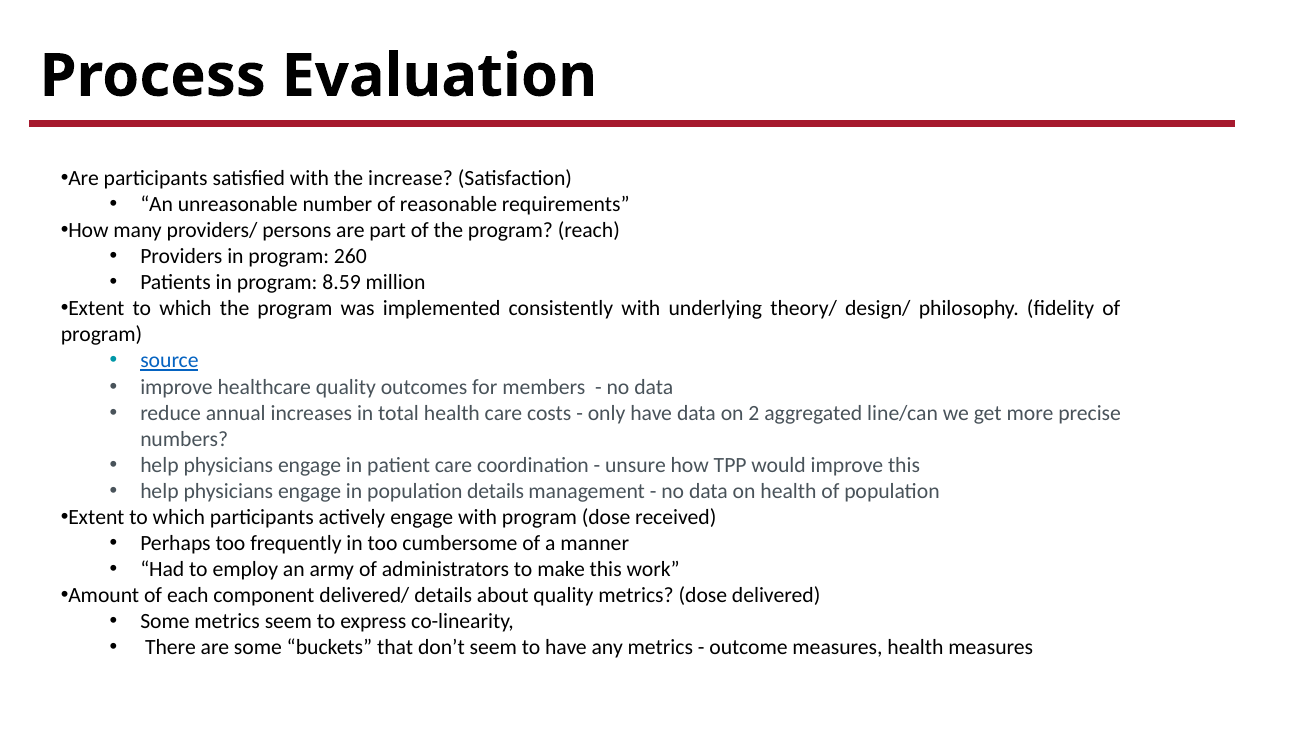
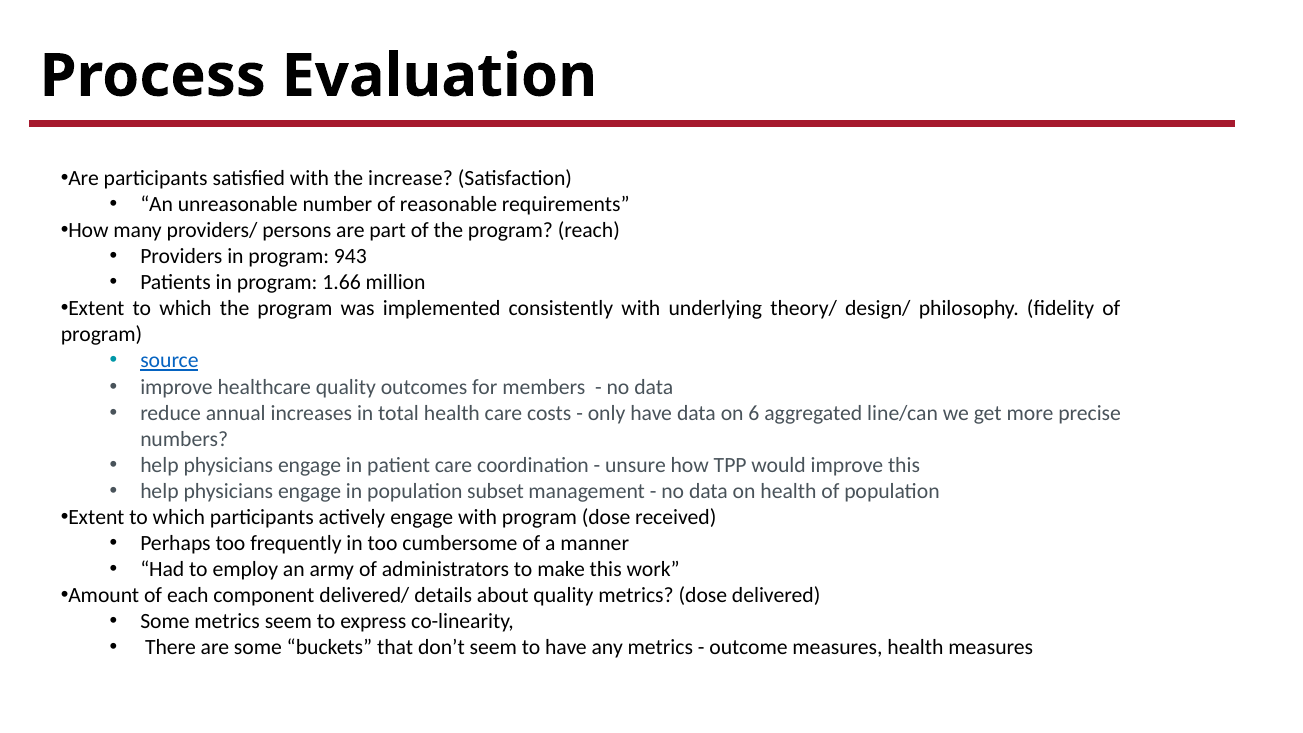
260: 260 -> 943 (350, 256)
8.59: 8.59 -> 1.66 (342, 282)
2: 2 -> 6 (754, 413)
population details: details -> subset (496, 491)
